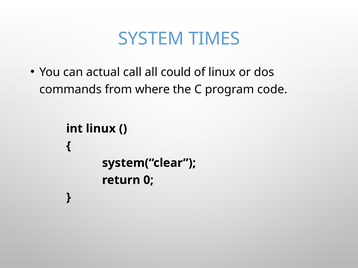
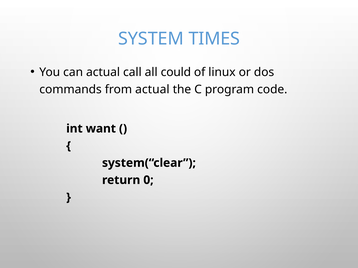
from where: where -> actual (152, 89)
int linux: linux -> want (101, 129)
